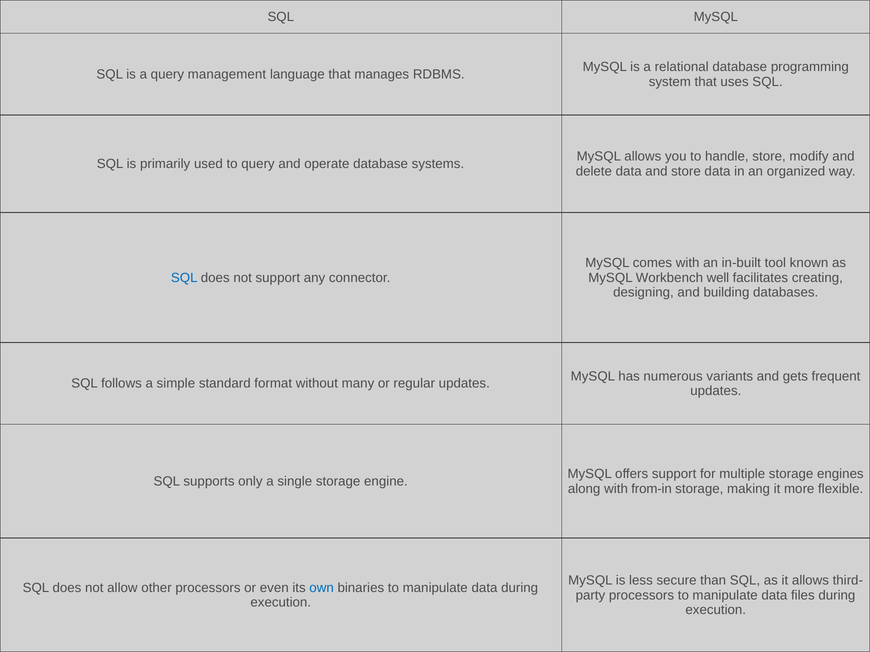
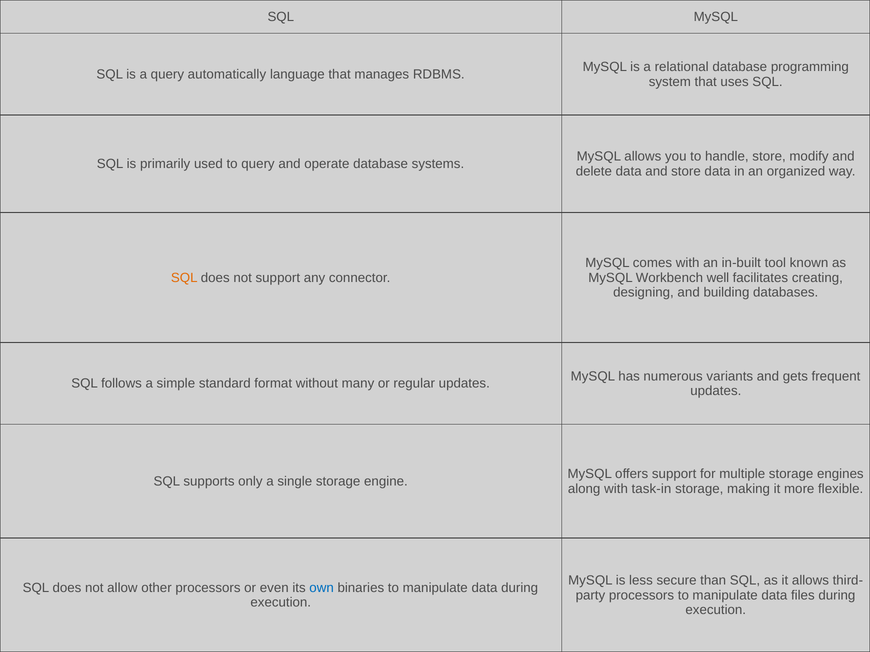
management: management -> automatically (227, 74)
SQL colour: blue -> orange (184, 278)
from-in: from-in -> task-in (651, 489)
